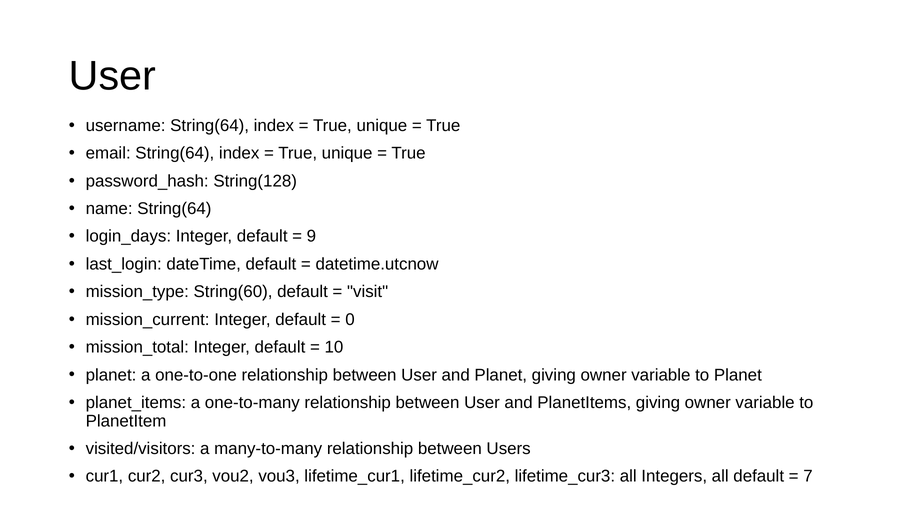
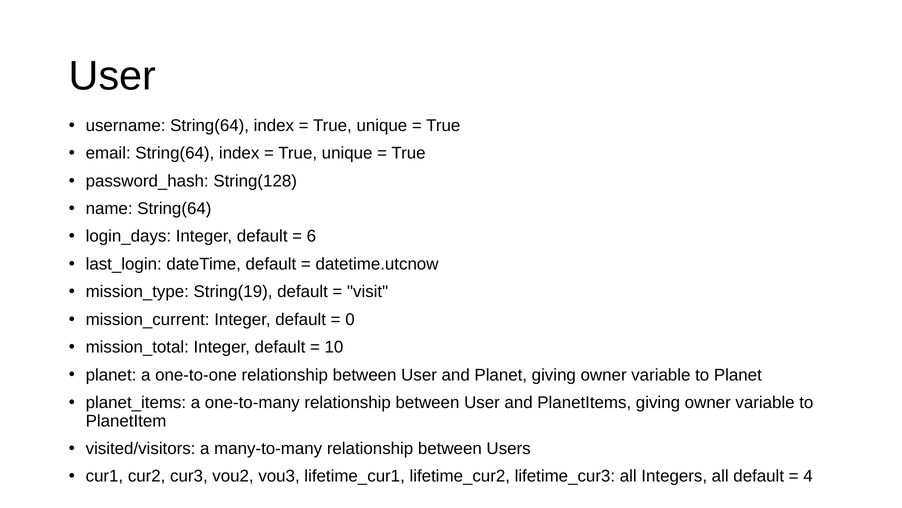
9: 9 -> 6 (311, 236)
String(60: String(60 -> String(19 (233, 291)
7: 7 -> 4 (808, 476)
